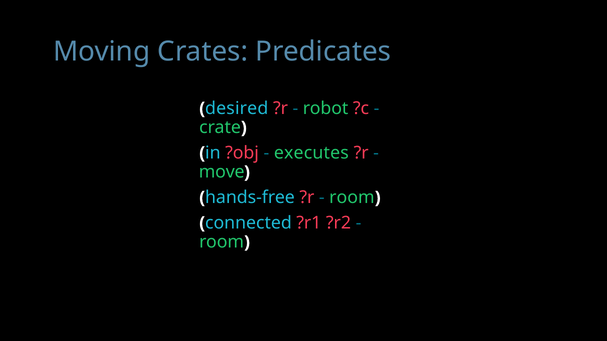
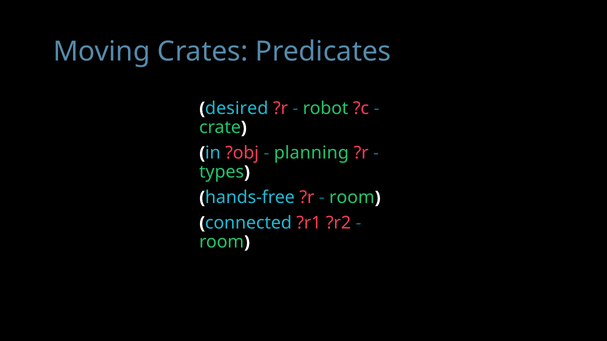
executes: executes -> planning (311, 153)
move: move -> types (222, 172)
